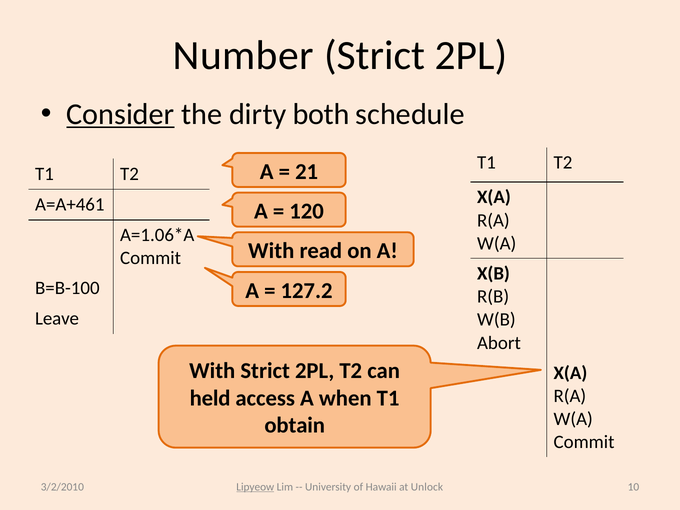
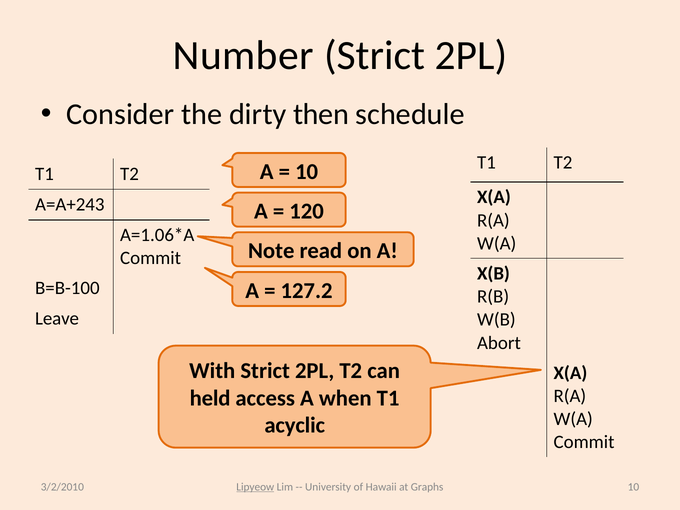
Consider underline: present -> none (120, 114)
both: both -> then (321, 114)
21: 21 -> 10 (307, 172)
A=A+461: A=A+461 -> A=A+243 (70, 204)
With: With -> Note (271, 251)
obtain: obtain -> acyclic (295, 425)
Unlock: Unlock -> Graphs (427, 487)
